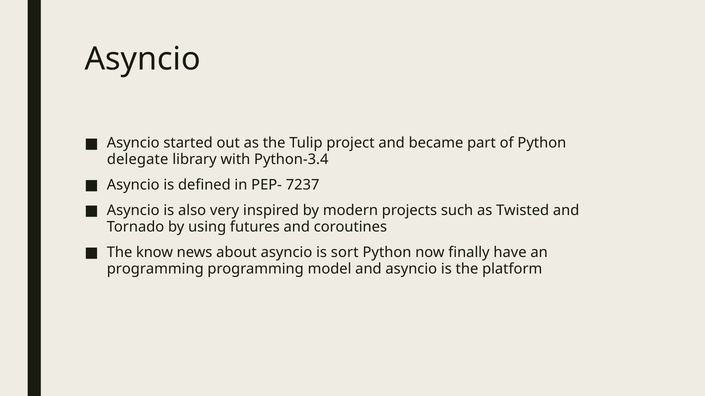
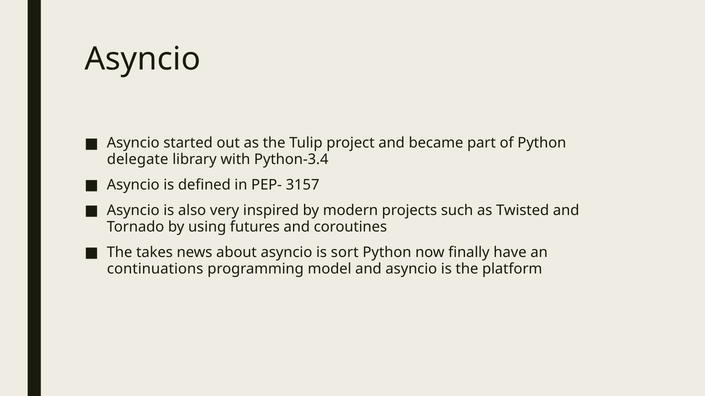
7237: 7237 -> 3157 (303, 185)
know: know -> takes (155, 253)
programming: programming -> continuations (155, 269)
